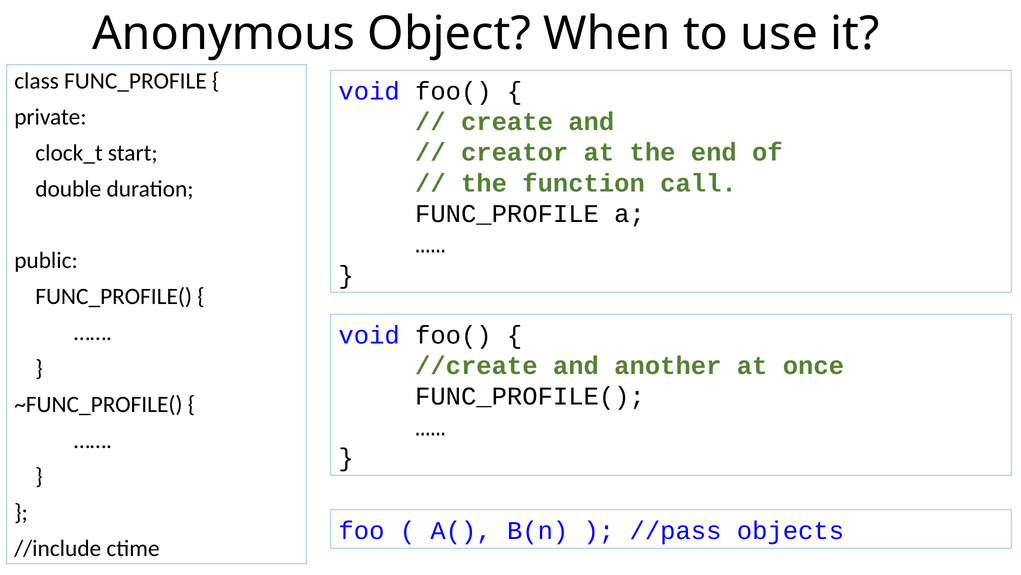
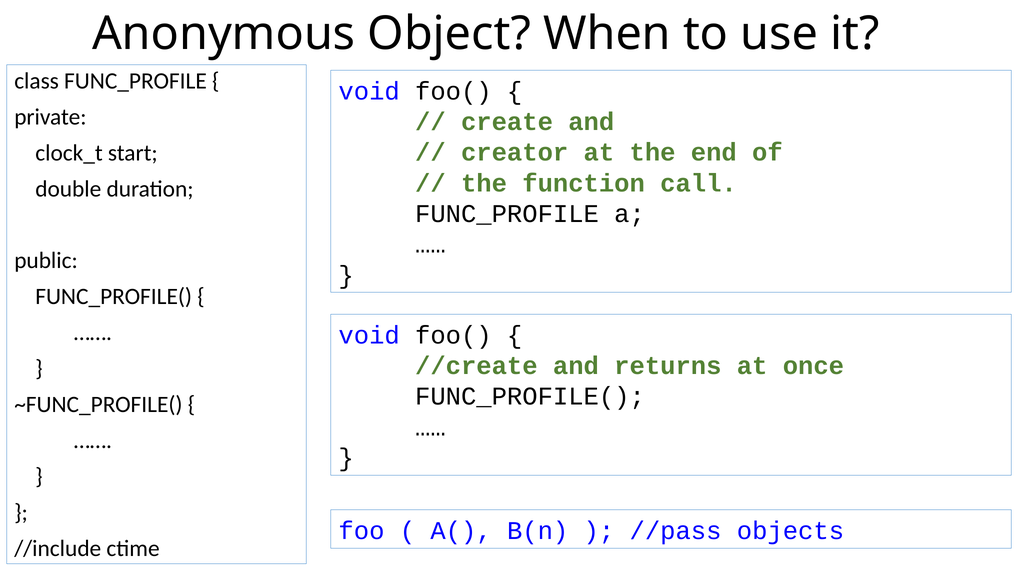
another: another -> returns (668, 365)
